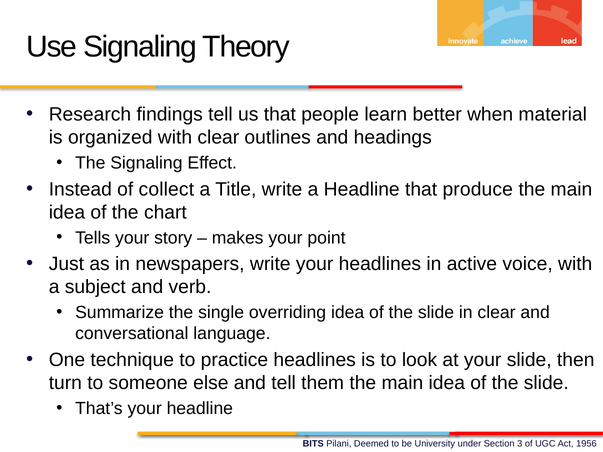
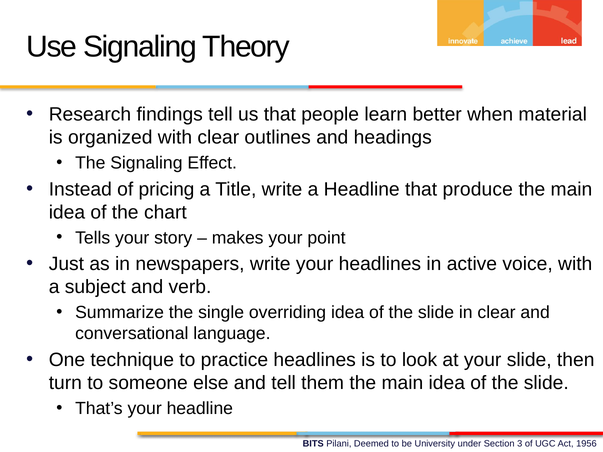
collect: collect -> pricing (167, 189)
